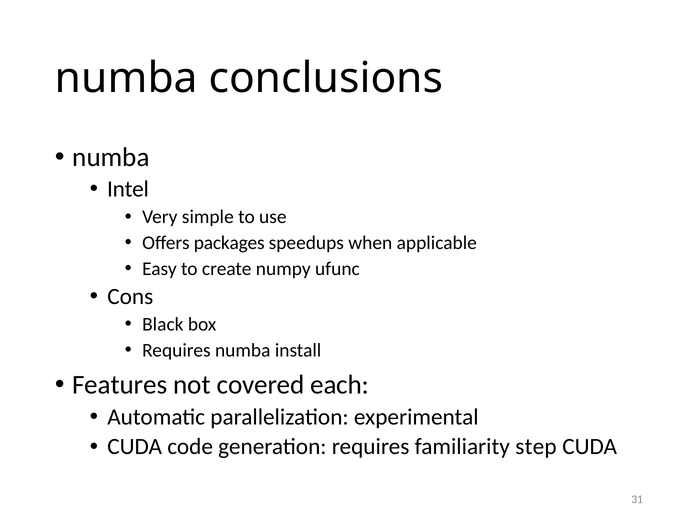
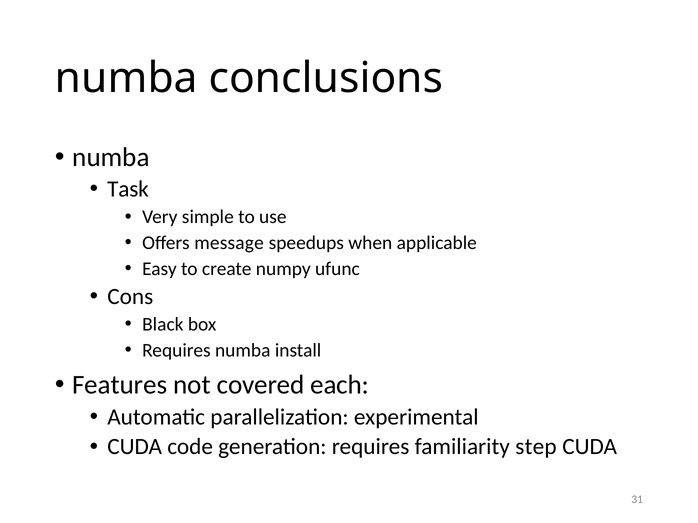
Intel: Intel -> Task (128, 189)
packages: packages -> message (229, 243)
